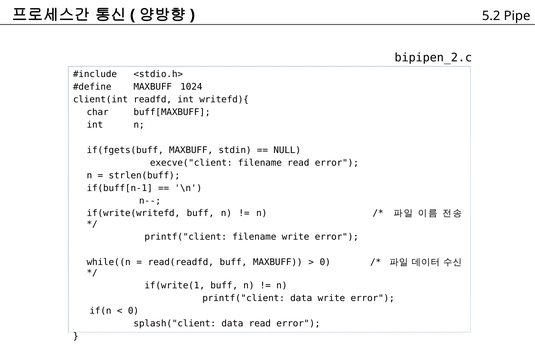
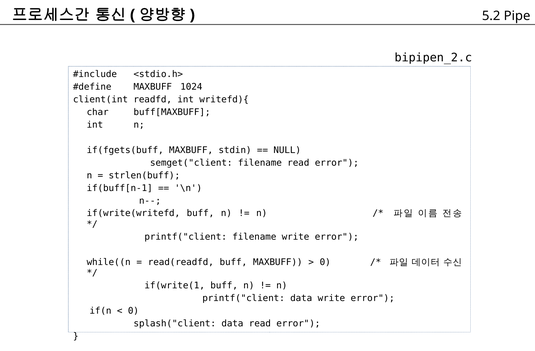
execve("client: execve("client -> semget("client (191, 163)
